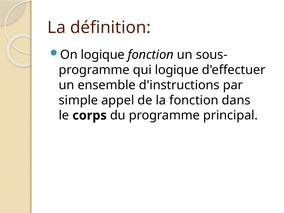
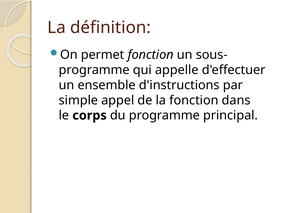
On logique: logique -> permet (103, 55)
qui logique: logique -> appelle (177, 70)
